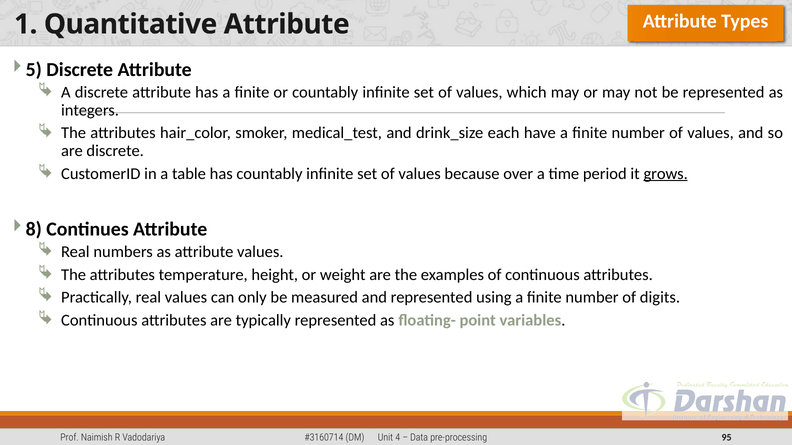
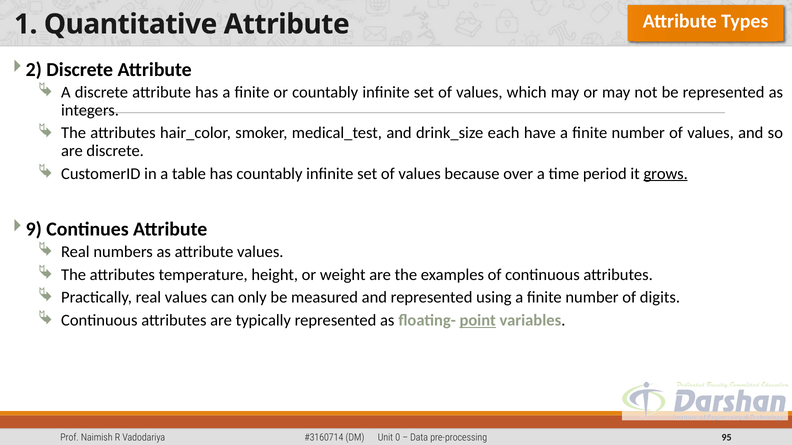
5: 5 -> 2 (34, 70)
8: 8 -> 9 (34, 229)
point underline: none -> present (478, 321)
4: 4 -> 0 (398, 438)
